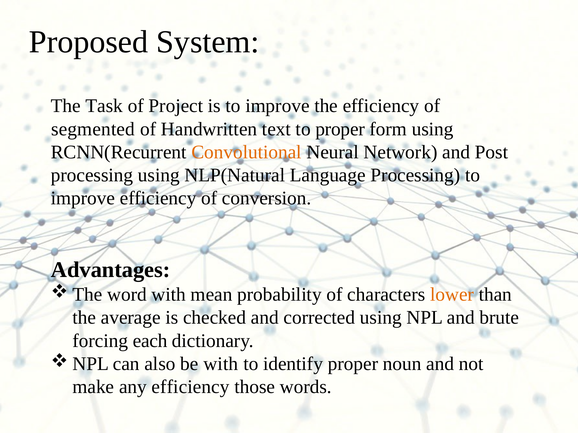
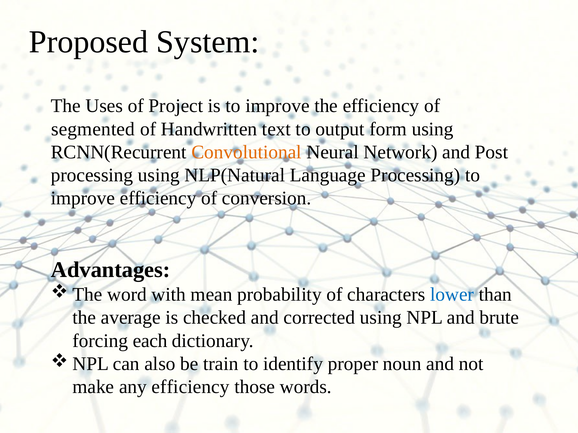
Task: Task -> Uses (104, 106)
to proper: proper -> output (340, 129)
lower colour: orange -> blue (452, 295)
be with: with -> train (221, 364)
